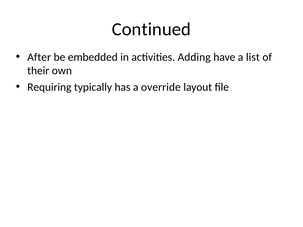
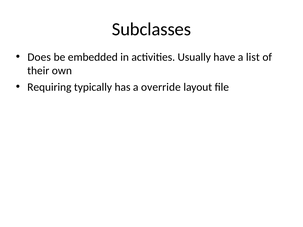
Continued: Continued -> Subclasses (151, 29)
After: After -> Does (39, 57)
Adding: Adding -> Usually (194, 57)
